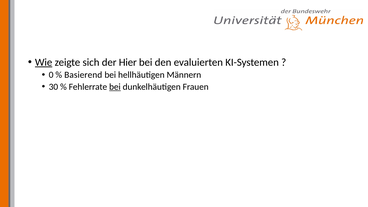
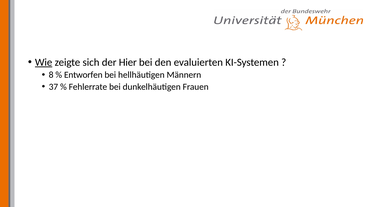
0: 0 -> 8 (51, 75)
Basierend: Basierend -> Entworfen (83, 75)
30: 30 -> 37 (53, 87)
bei underline: present -> none (115, 87)
